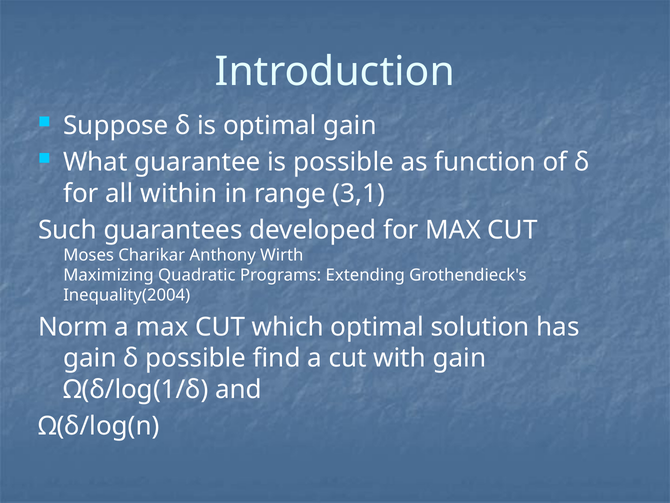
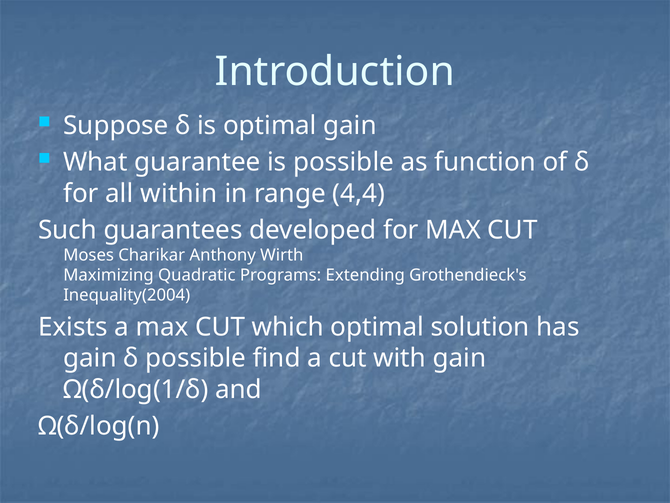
3,1: 3,1 -> 4,4 (359, 193)
Norm: Norm -> Exists (73, 327)
